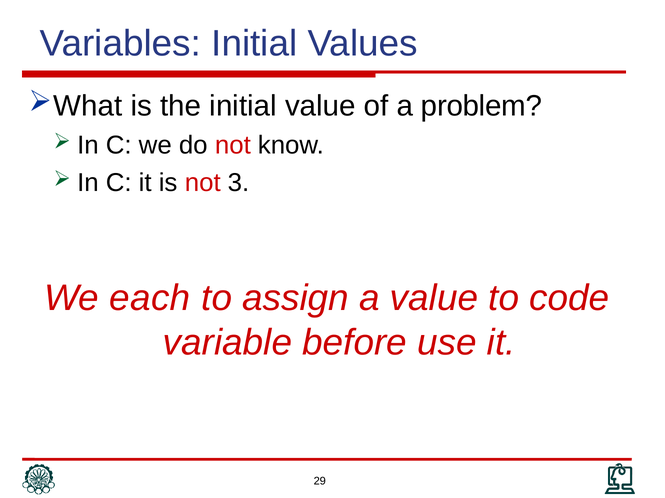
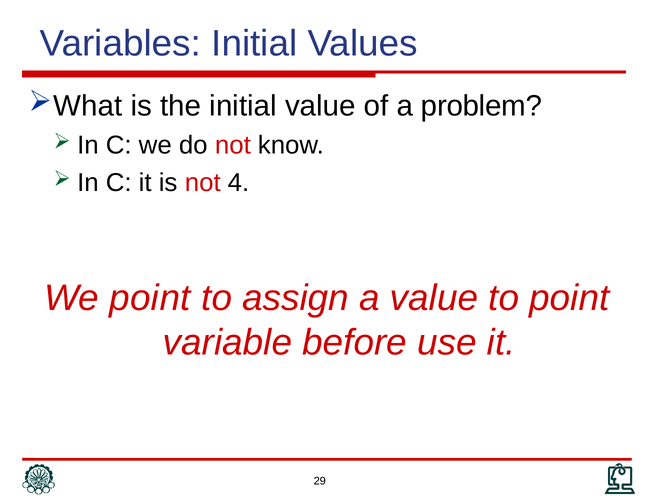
3: 3 -> 4 (238, 183)
We each: each -> point (150, 299)
to code: code -> point (569, 299)
